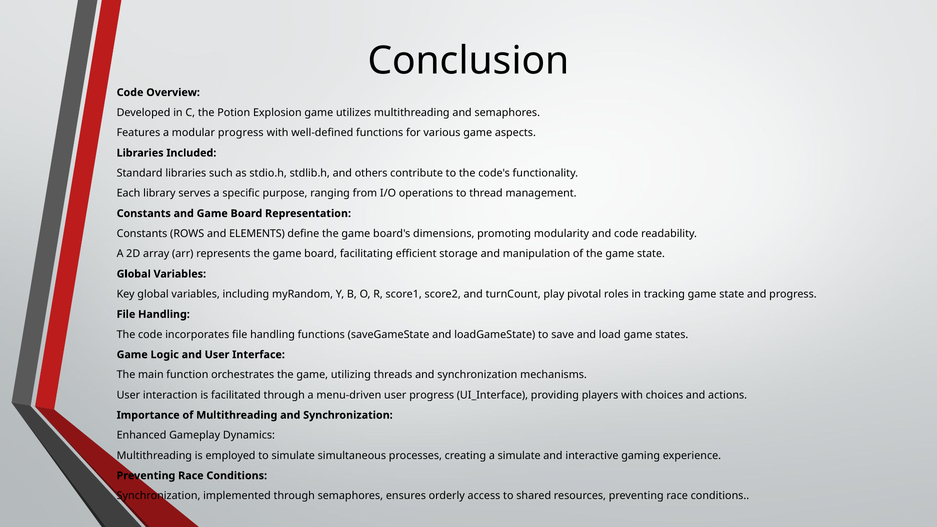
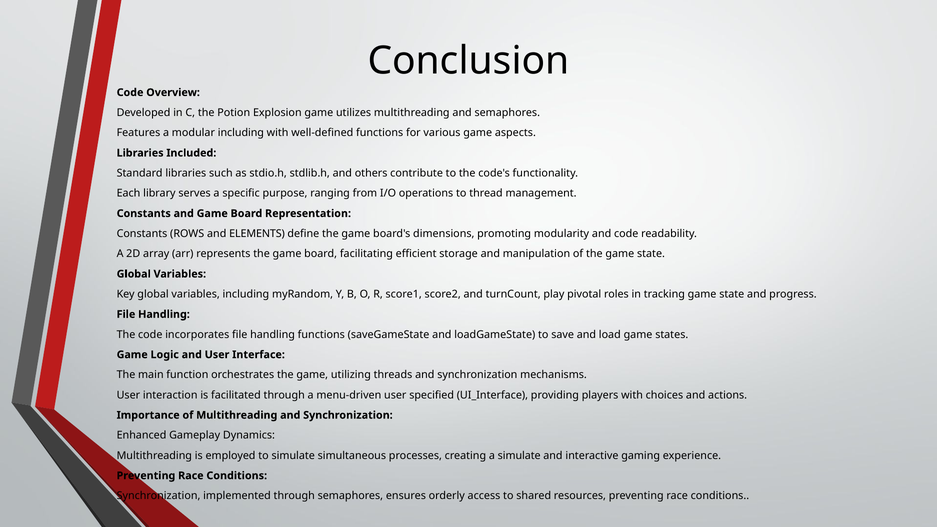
modular progress: progress -> including (241, 133)
user progress: progress -> specified (432, 395)
